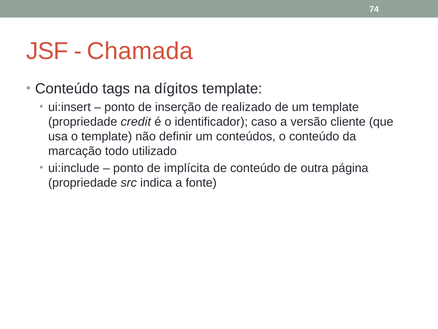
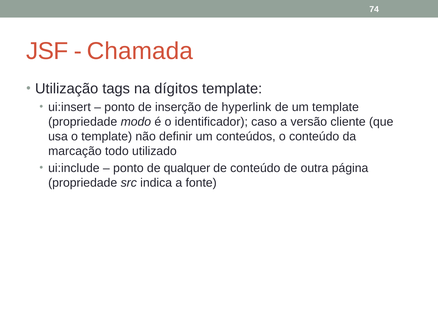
Conteúdo: Conteúdo -> Utilização (67, 89)
realizado: realizado -> hyperlink (246, 107)
credit: credit -> modo (136, 122)
implícita: implícita -> qualquer (187, 168)
